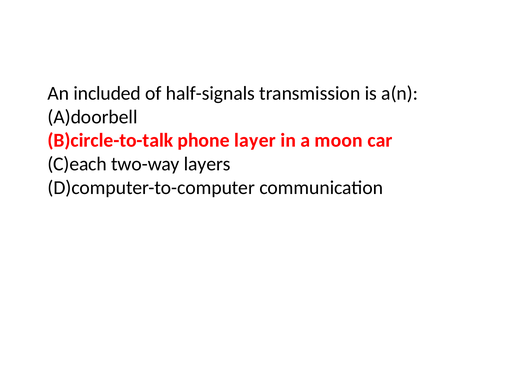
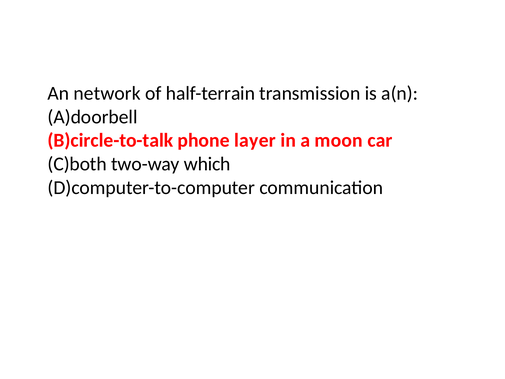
included: included -> network (107, 93)
half-signals: half-signals -> half-terrain (210, 93)
C)each: C)each -> C)both (77, 164)
layers: layers -> which (207, 164)
